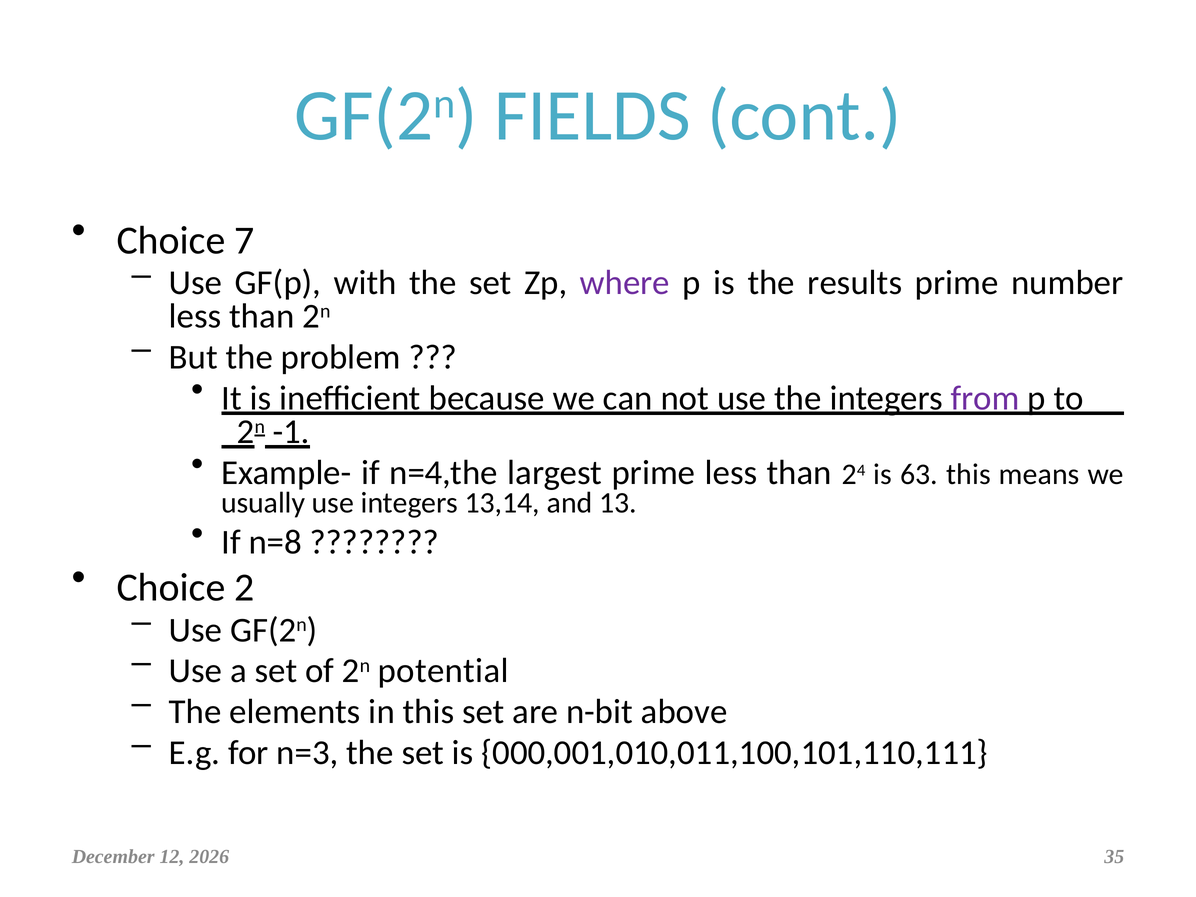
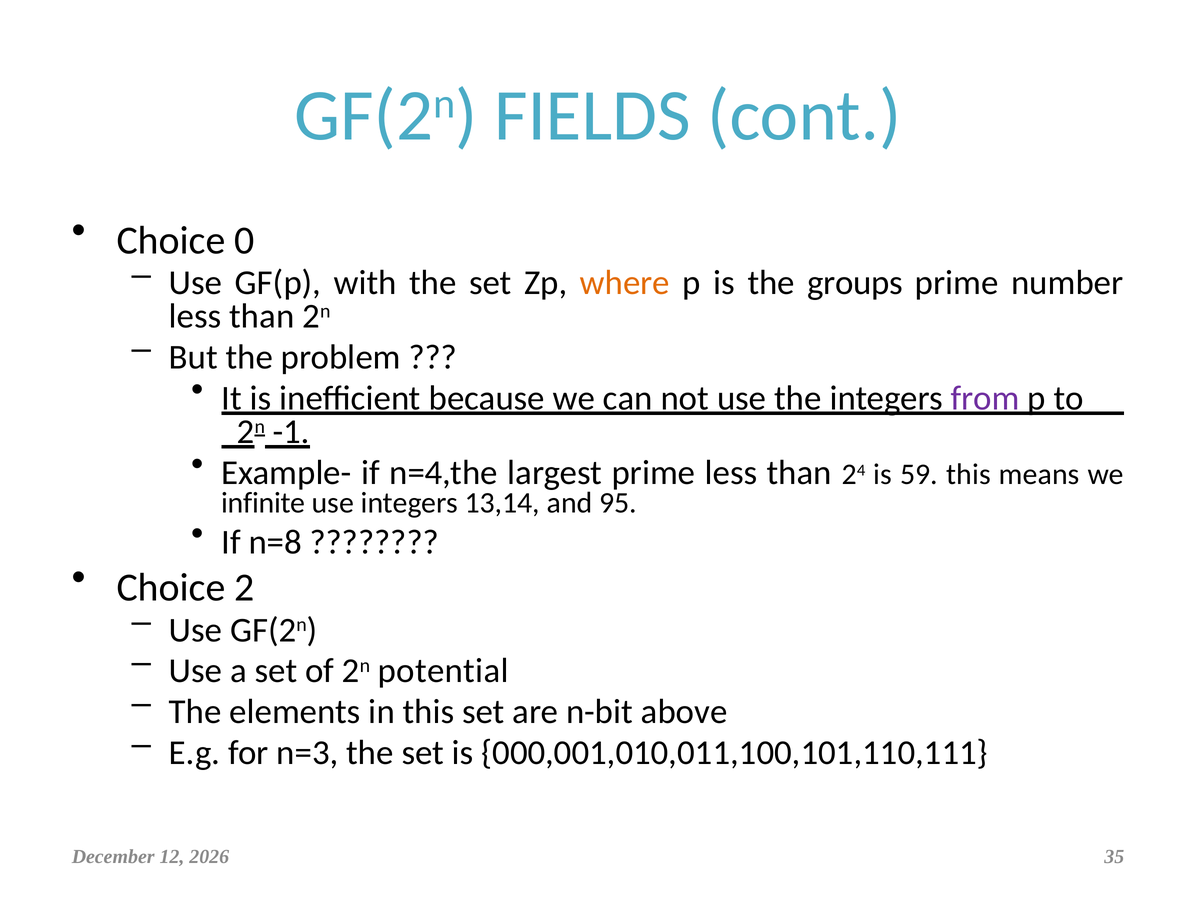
7: 7 -> 0 (245, 240)
where colour: purple -> orange (625, 283)
results: results -> groups (855, 283)
63: 63 -> 59 (919, 474)
usually: usually -> infinite (263, 503)
13: 13 -> 95 (618, 503)
